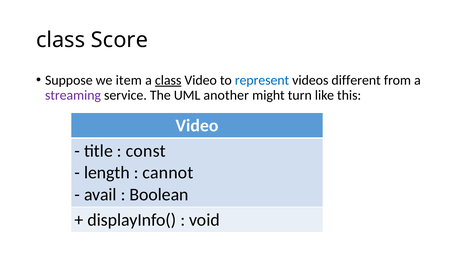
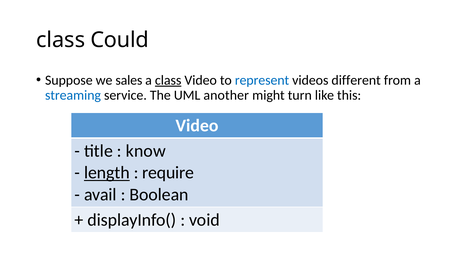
Score: Score -> Could (120, 40)
item: item -> sales (129, 80)
streaming colour: purple -> blue (73, 95)
const: const -> know (146, 151)
length underline: none -> present (107, 172)
cannot: cannot -> require (168, 172)
